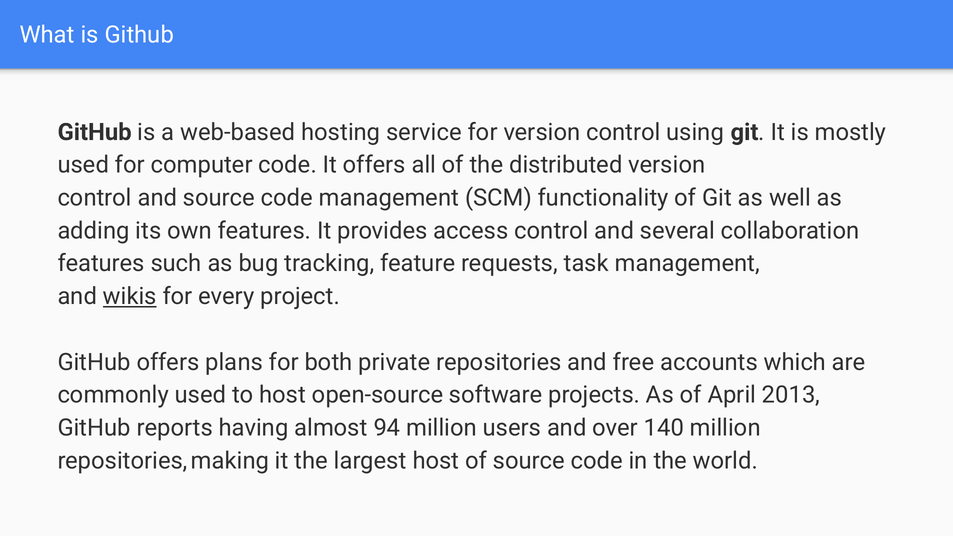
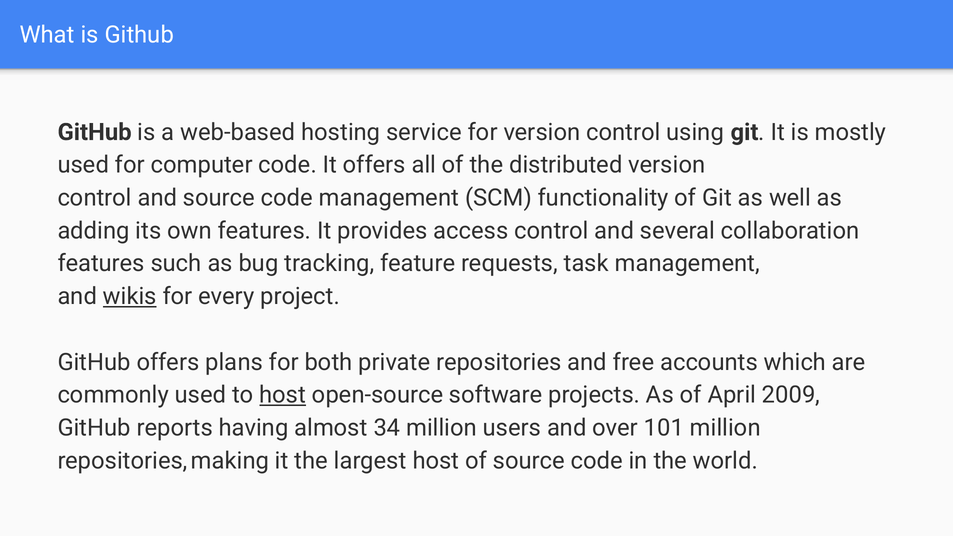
host underline: none -> present (283, 395)
2013: 2013 -> 2009 (791, 395)
94: 94 -> 34 (387, 428)
140: 140 -> 101 (664, 428)
